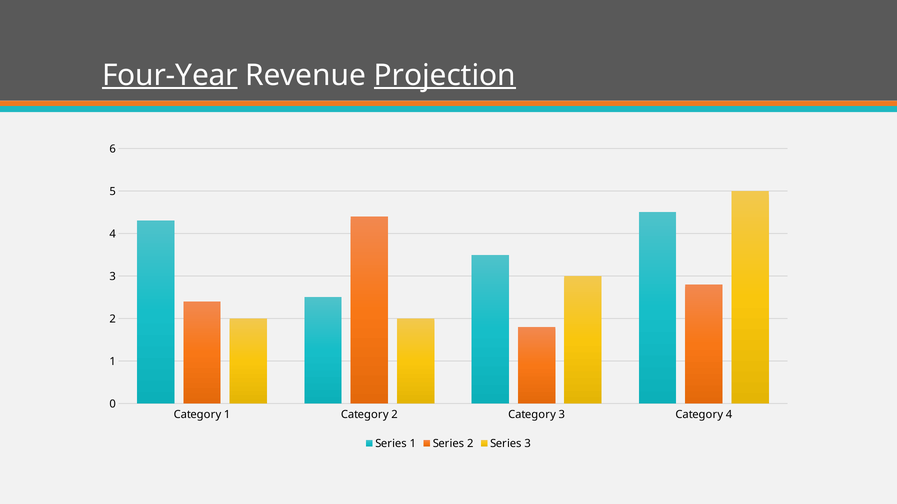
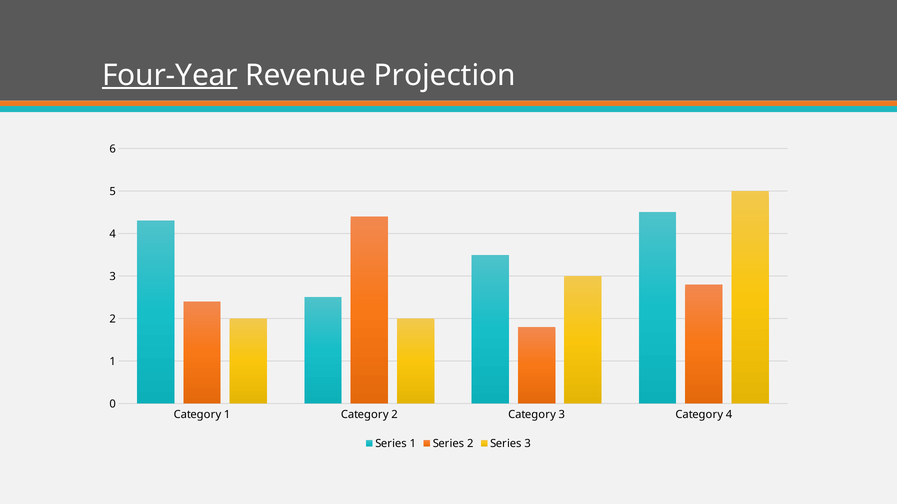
Projection underline: present -> none (445, 75)
